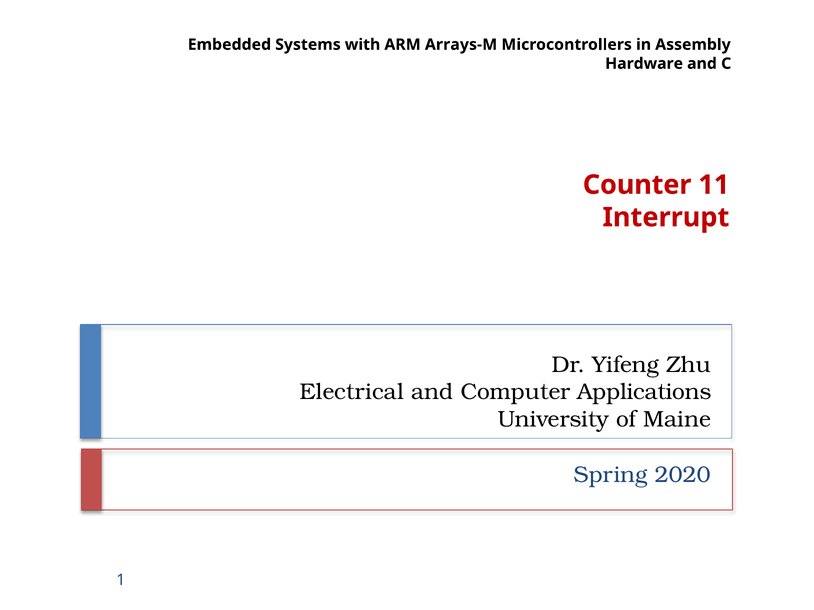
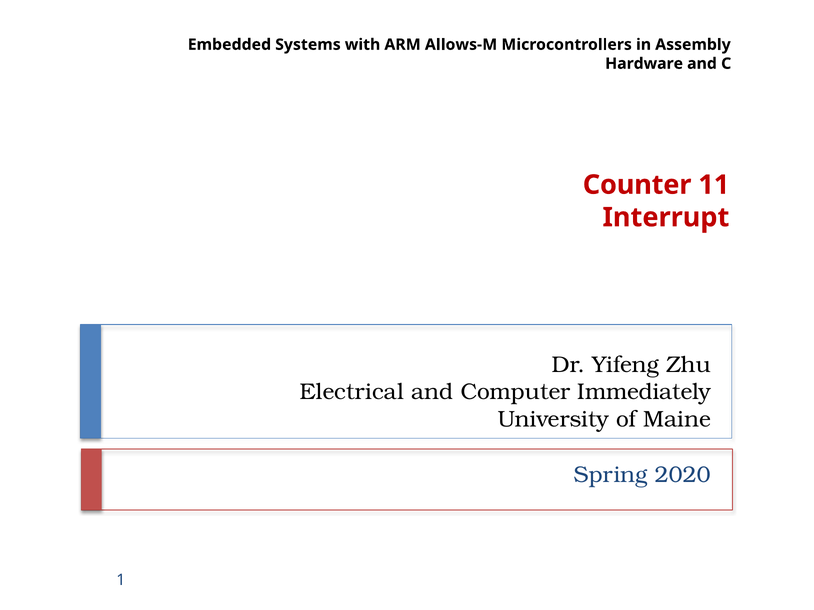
Arrays-M: Arrays-M -> Allows-M (461, 45)
Applications: Applications -> Immediately (644, 392)
